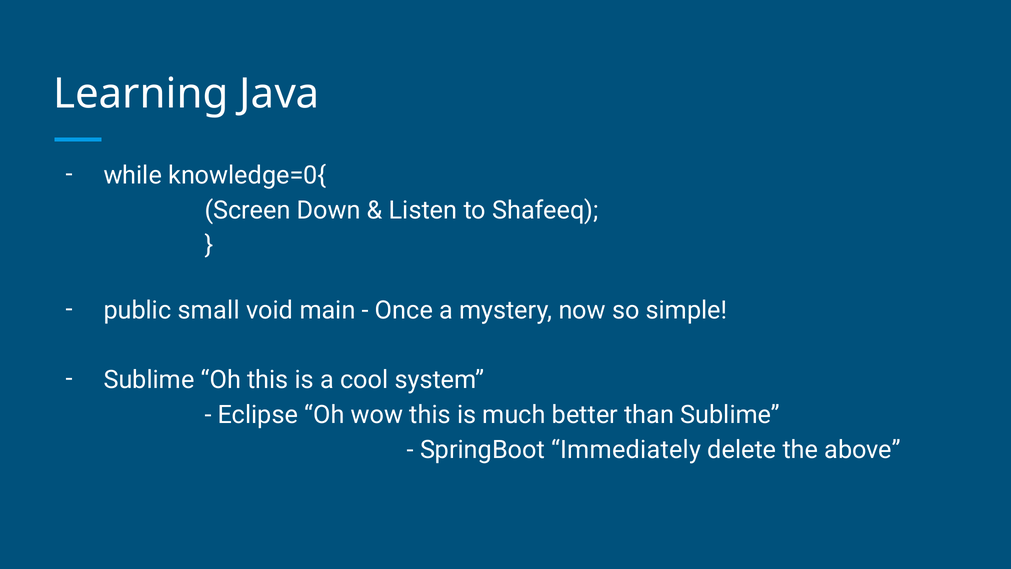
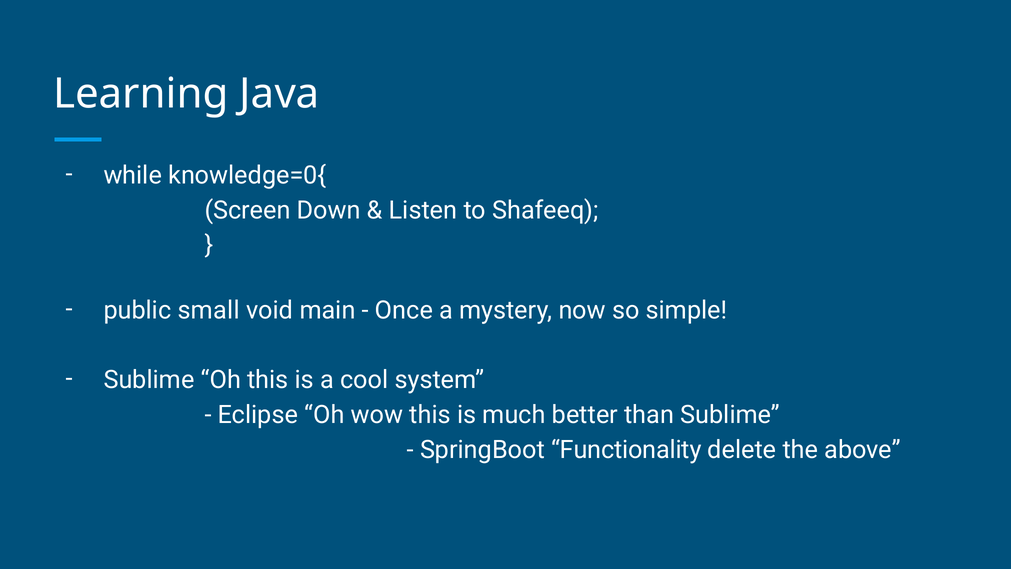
Immediately: Immediately -> Functionality (626, 450)
